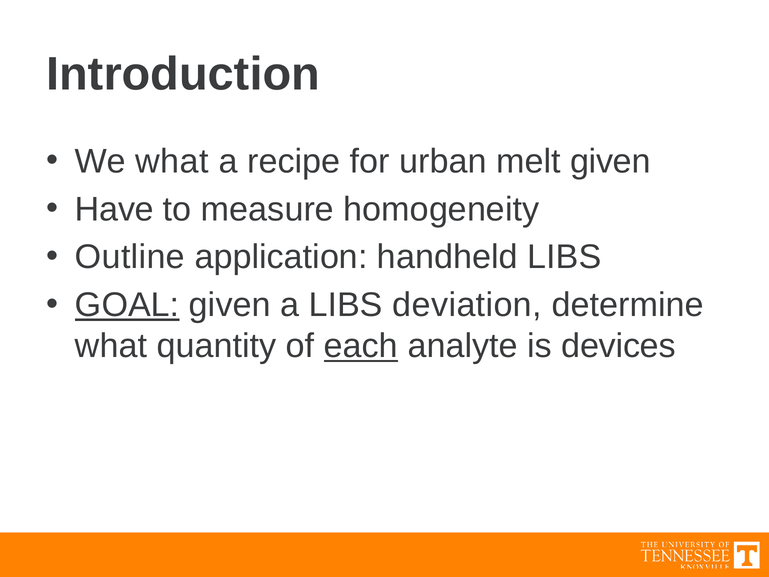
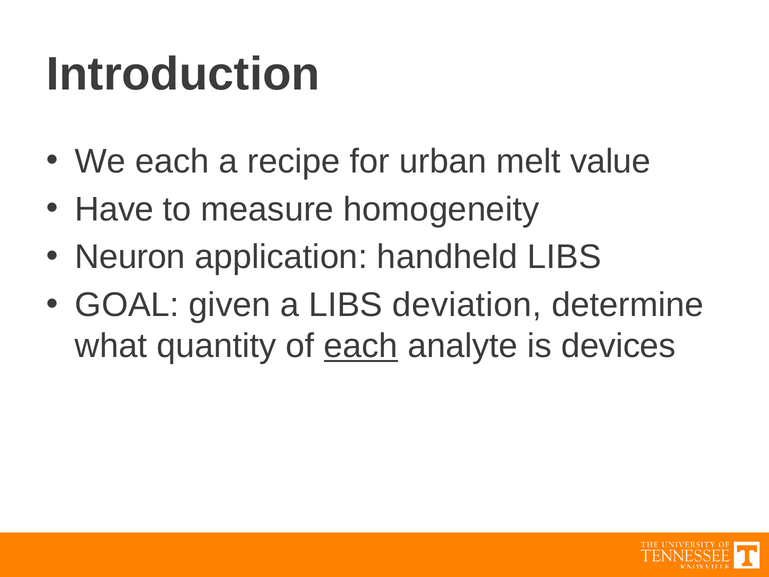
We what: what -> each (172, 161)
melt given: given -> value (610, 161)
Outline: Outline -> Neuron (130, 257)
GOAL underline: present -> none (127, 305)
